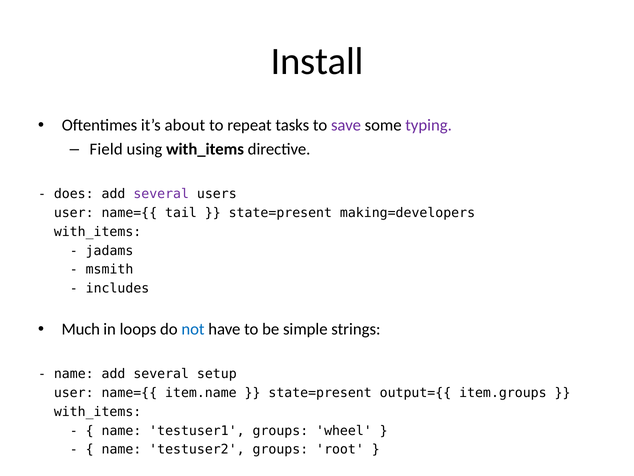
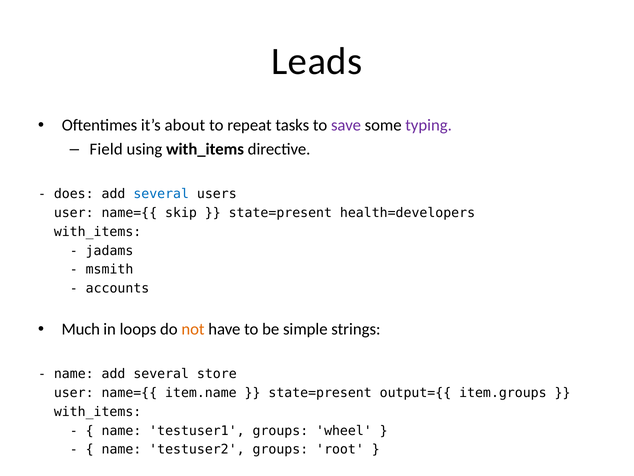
Install: Install -> Leads (317, 61)
several colour: purple -> blue (161, 194)
tail: tail -> skip (181, 213)
making=developers: making=developers -> health=developers (408, 213)
includes: includes -> accounts (117, 288)
not colour: blue -> orange (193, 329)
setup: setup -> store (217, 374)
